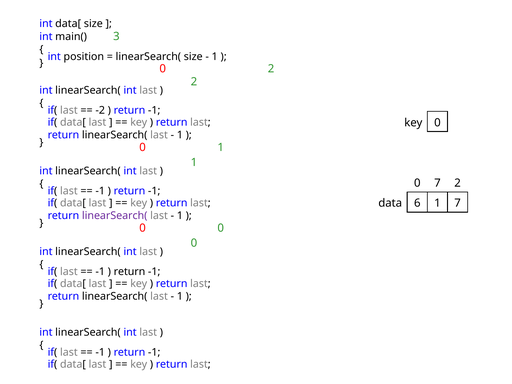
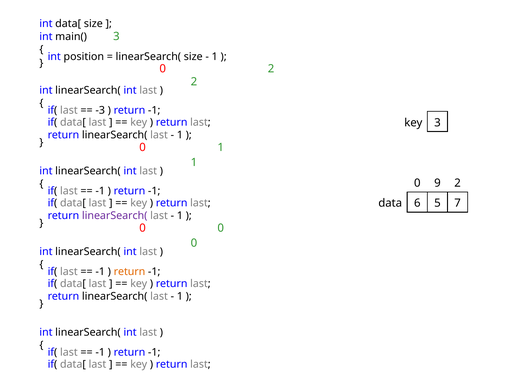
-2: -2 -> -3 (100, 110)
key 0: 0 -> 3 (437, 123)
0 7: 7 -> 9 (437, 183)
6 1: 1 -> 5 (437, 203)
return colour: black -> orange (130, 272)
